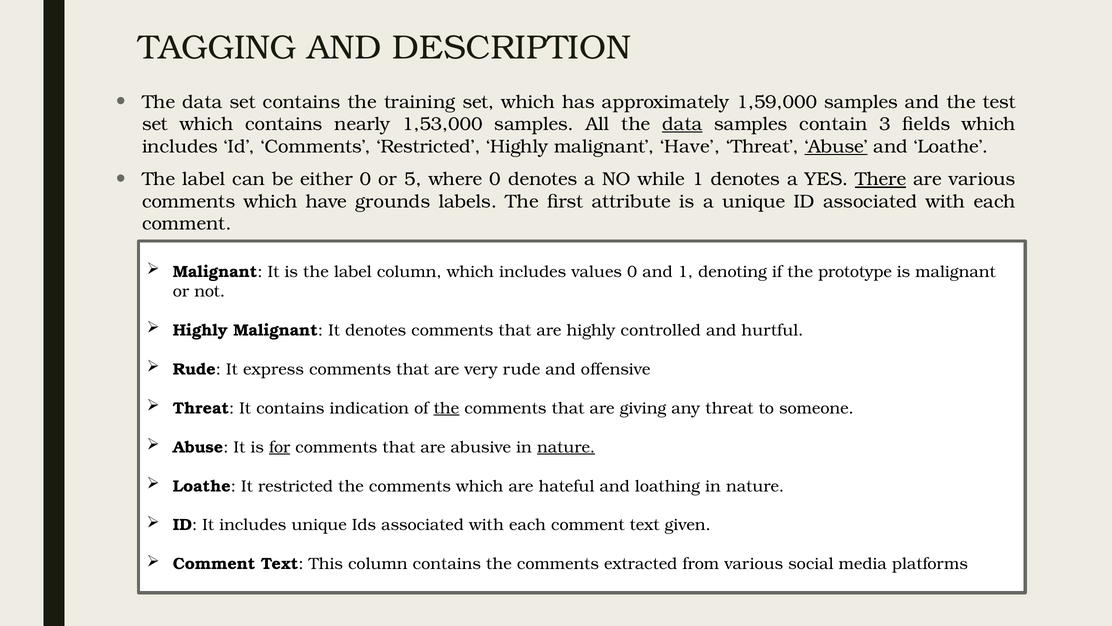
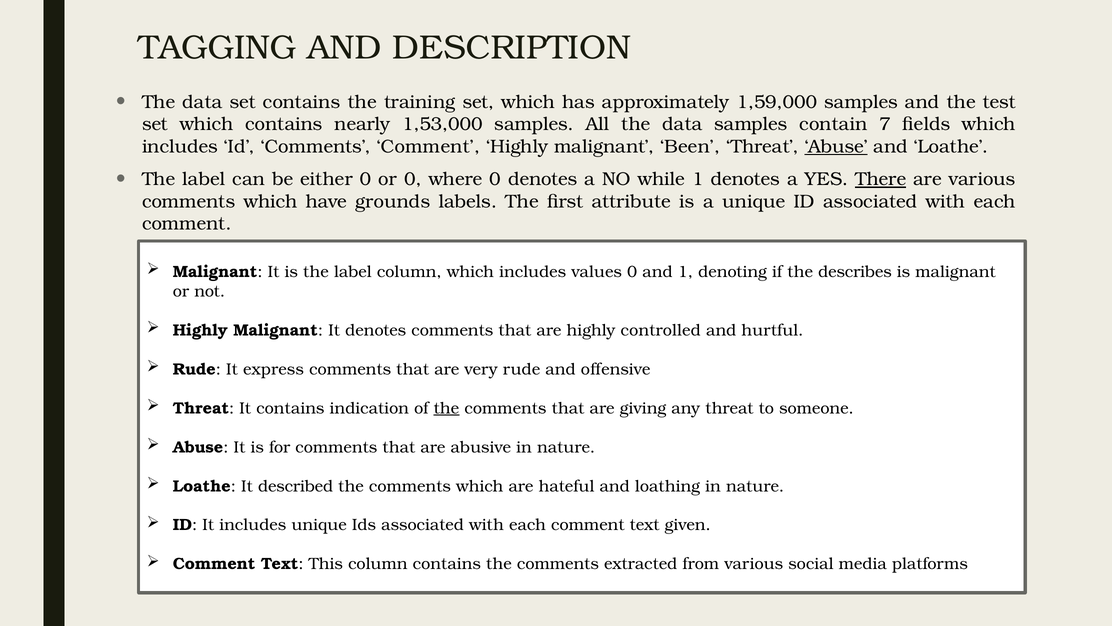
data underline: present -> none (682, 124)
3: 3 -> 7 (885, 124)
Comments Restricted: Restricted -> Comment (428, 146)
malignant Have: Have -> Been (690, 146)
or 5: 5 -> 0 (413, 179)
prototype: prototype -> describes (855, 272)
for underline: present -> none (280, 447)
nature underline: present -> none (566, 447)
It restricted: restricted -> described (296, 486)
